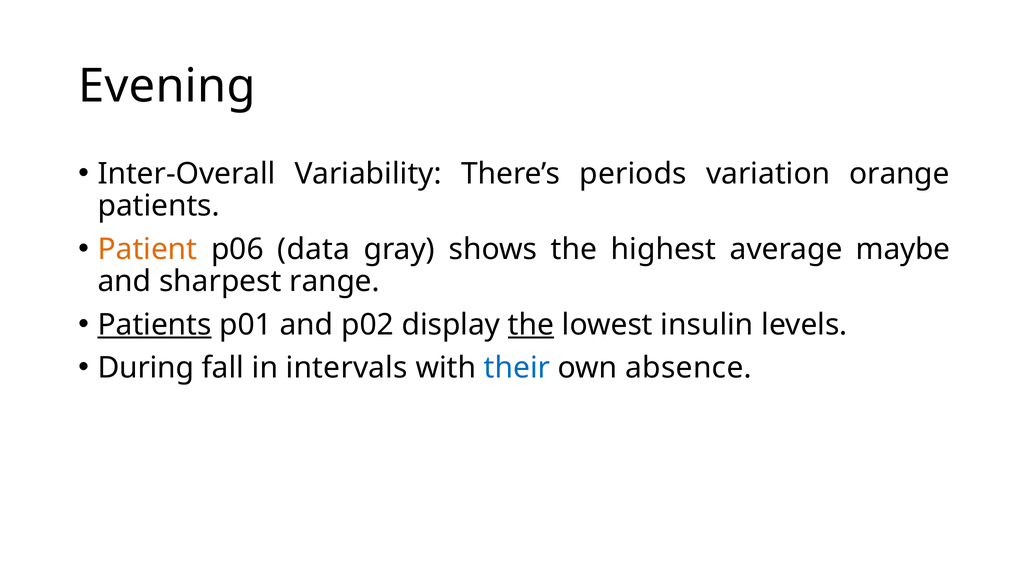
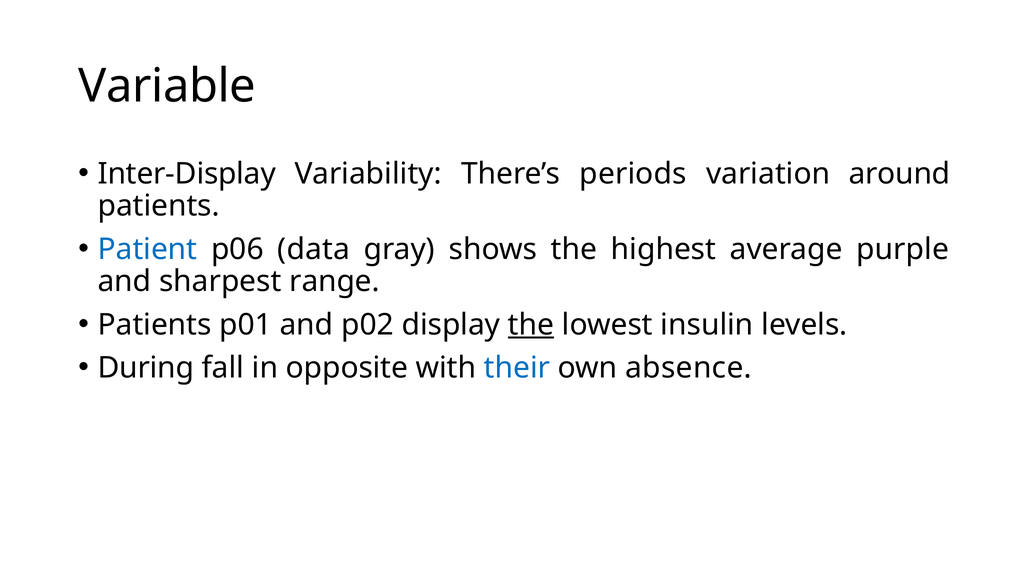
Evening: Evening -> Variable (167, 86)
Inter-Overall: Inter-Overall -> Inter-Display (187, 174)
orange: orange -> around (900, 174)
Patient colour: orange -> blue (147, 249)
maybe: maybe -> purple (903, 249)
Patients underline: present -> none (155, 325)
intervals: intervals -> opposite (347, 368)
